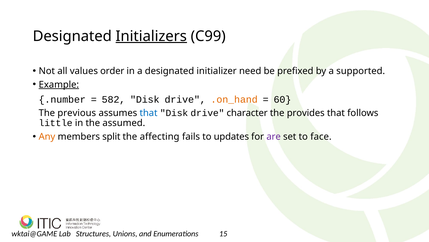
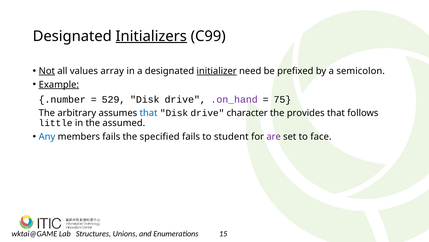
Not underline: none -> present (47, 71)
order: order -> array (112, 71)
initializer underline: none -> present (217, 71)
supported: supported -> semicolon (361, 71)
582: 582 -> 529 (114, 99)
.on_hand colour: orange -> purple (234, 99)
60: 60 -> 75 (282, 99)
previous: previous -> arbitrary (77, 113)
Any colour: orange -> blue (47, 136)
members split: split -> fails (111, 136)
affecting: affecting -> specified (160, 136)
updates: updates -> student (231, 136)
